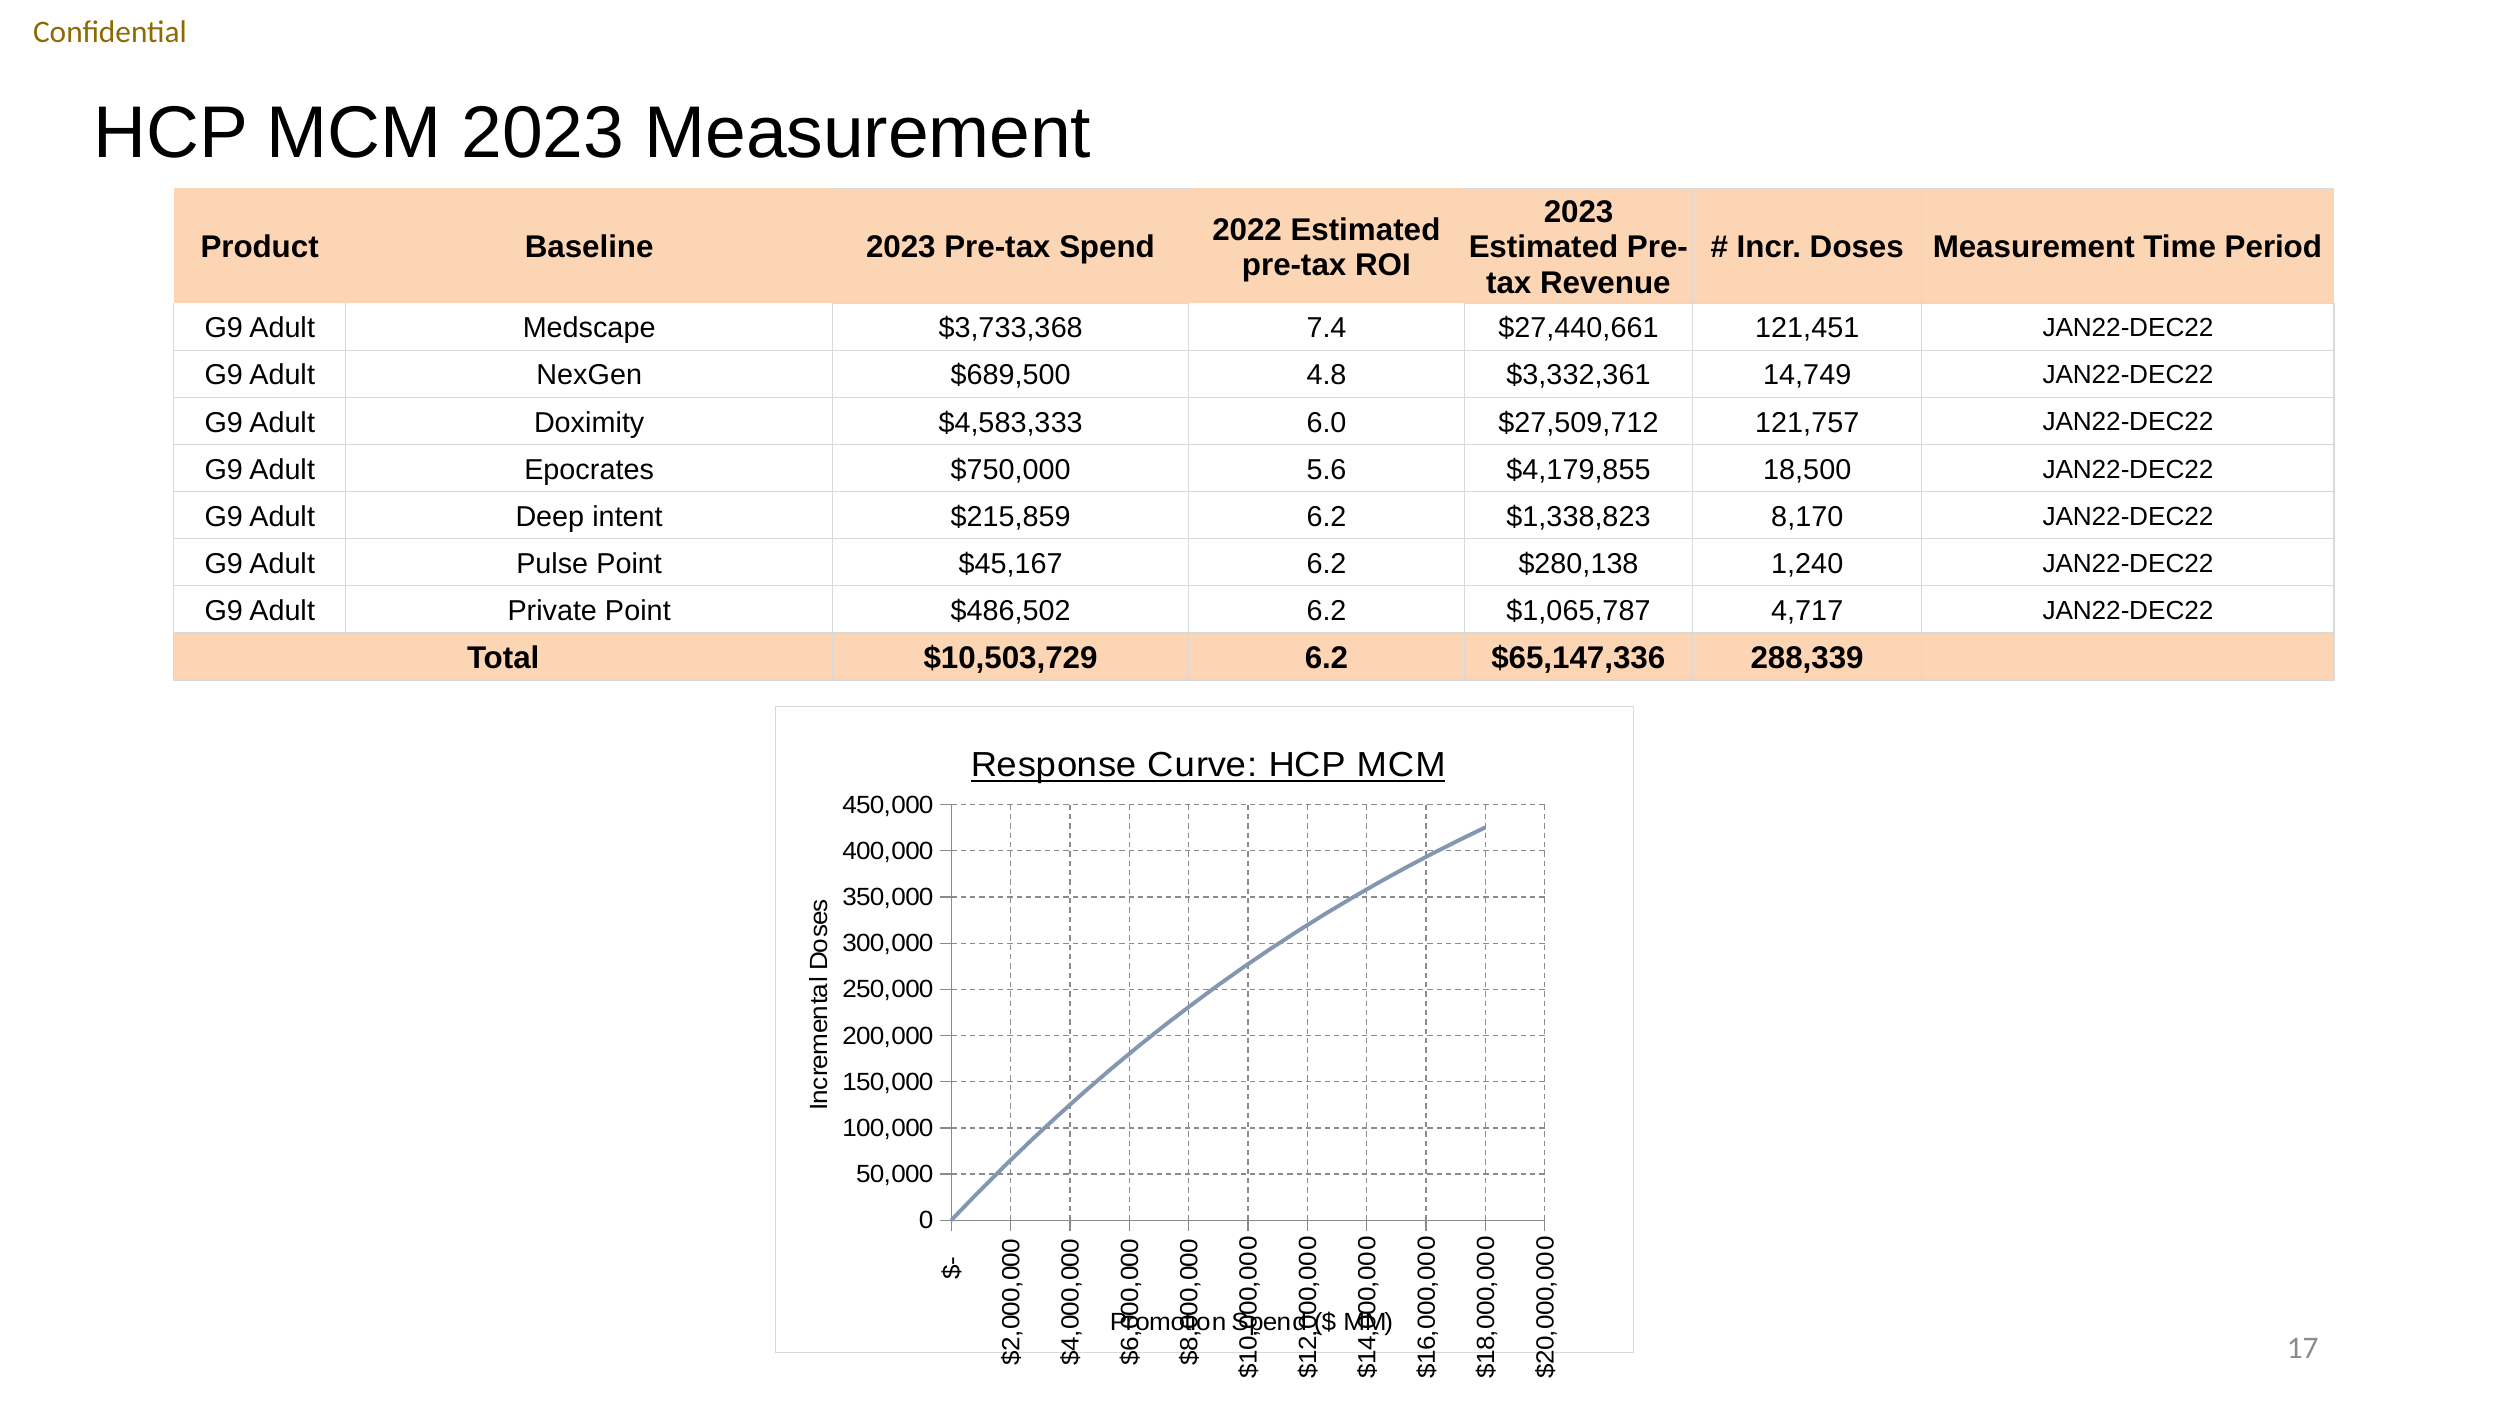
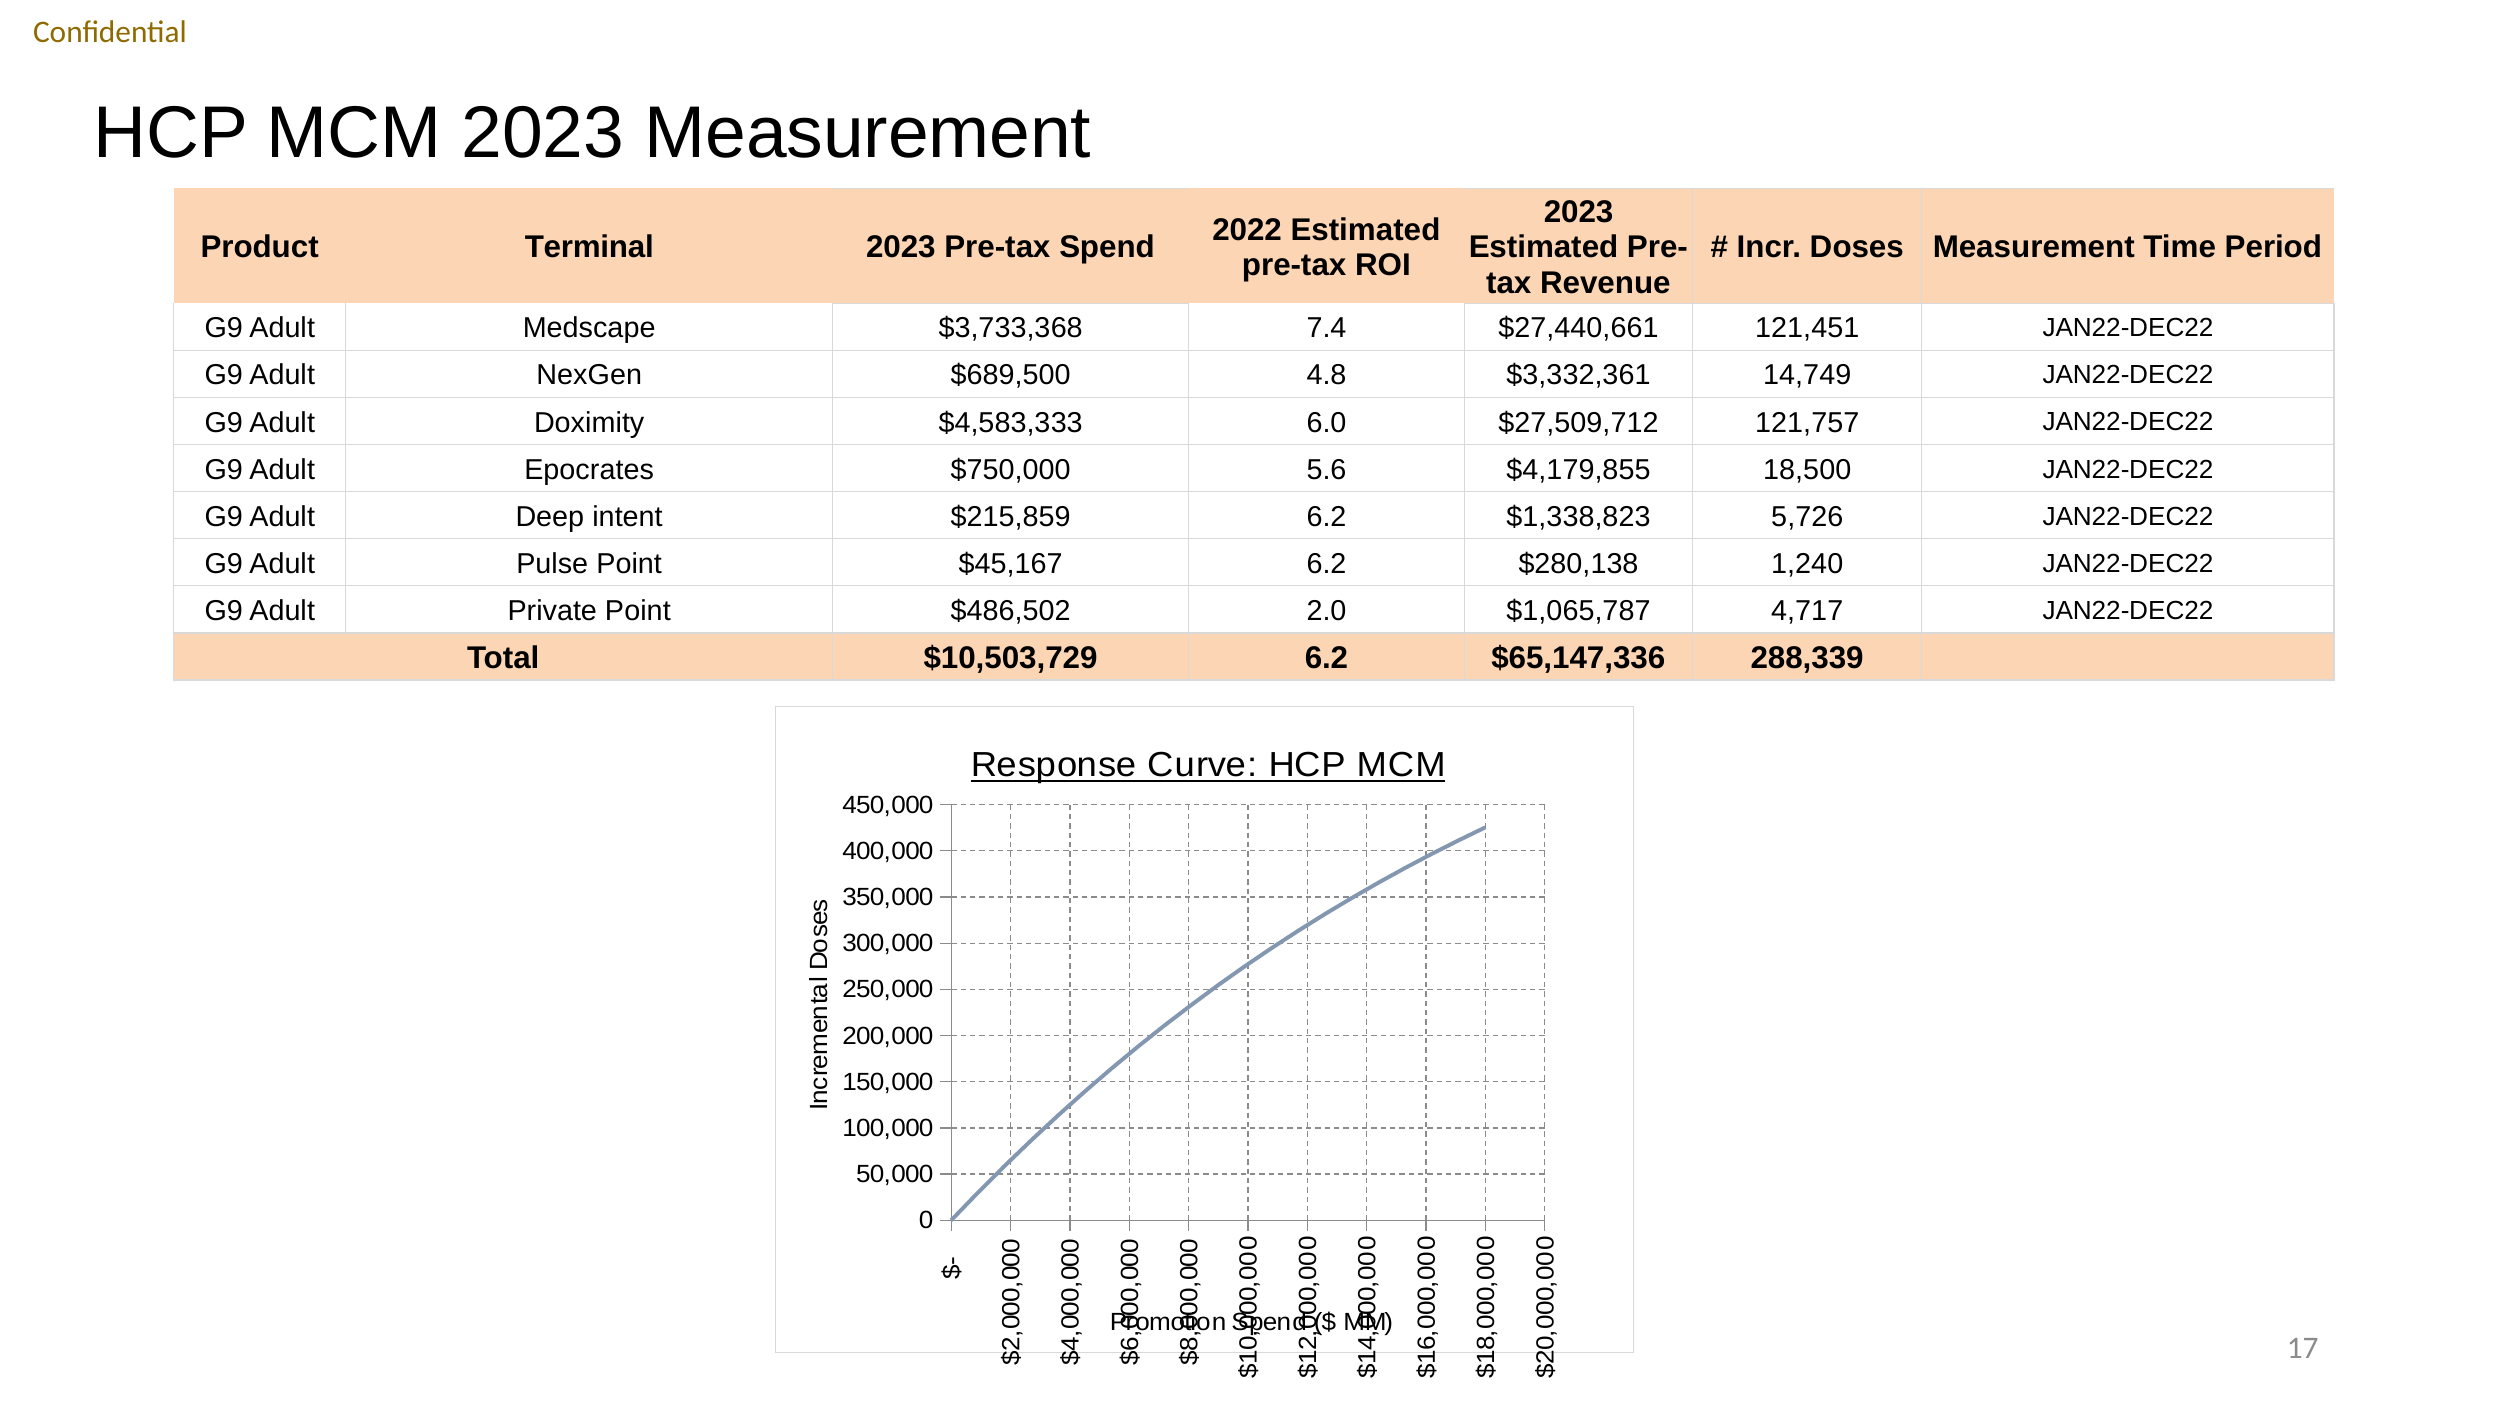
Baseline: Baseline -> Terminal (589, 247)
8,170: 8,170 -> 5,726 (1807, 517)
$486,502 6.2: 6.2 -> 2.0 (1327, 611)
